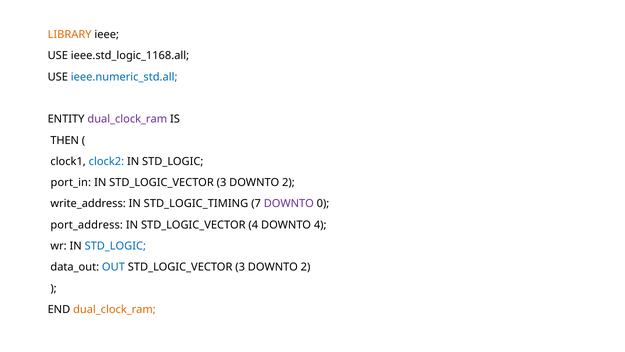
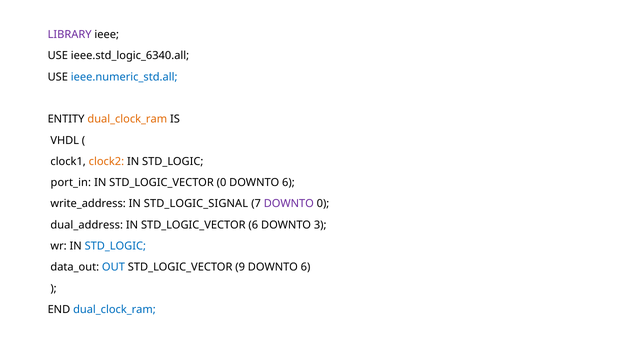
LIBRARY colour: orange -> purple (70, 35)
ieee.std_logic_1168.all: ieee.std_logic_1168.all -> ieee.std_logic_6340.all (130, 56)
dual_clock_ram colour: purple -> orange (127, 119)
THEN: THEN -> VHDL (65, 140)
clock2 colour: blue -> orange (106, 161)
IN STD_LOGIC_VECTOR 3: 3 -> 0 (222, 182)
2: 2 -> 6 (288, 182)
STD_LOGIC_TIMING: STD_LOGIC_TIMING -> STD_LOGIC_SIGNAL (196, 204)
port_address: port_address -> dual_address (87, 225)
STD_LOGIC_VECTOR 4: 4 -> 6 (253, 225)
DOWNTO 4: 4 -> 3 (320, 225)
3: 3 -> 9 (240, 267)
2: 2 -> 6 (306, 267)
dual_clock_ram colour: orange -> blue (114, 309)
